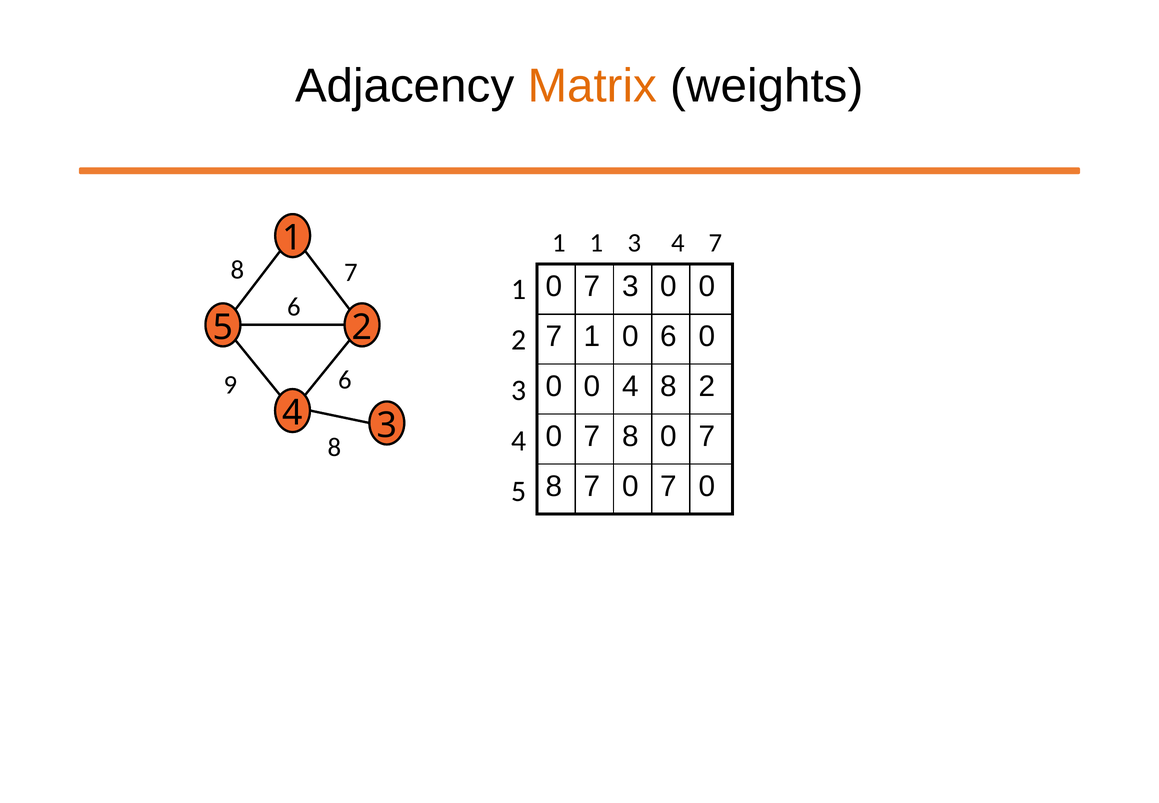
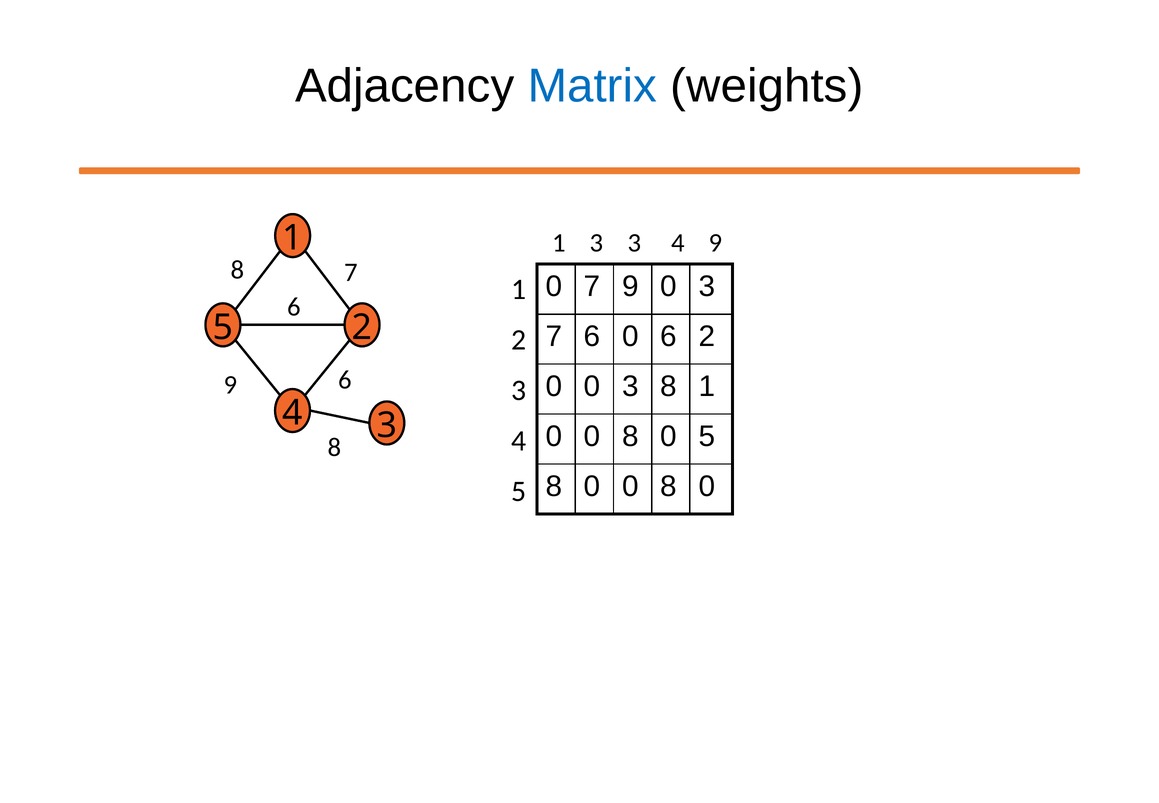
Matrix colour: orange -> blue (592, 86)
1 1: 1 -> 3 (597, 242)
4 7: 7 -> 9 (716, 242)
7 3: 3 -> 9 (630, 286)
0: 0 -> 3 (707, 286)
1: 1 -> 6 (592, 336)
6 0: 0 -> 2 (707, 336)
0 0 4: 4 -> 3 (630, 386)
8 2: 2 -> 1 (707, 386)
7: 7 -> 0 (592, 436)
8 0 7: 7 -> 5 (707, 436)
7: 7 -> 0 (592, 486)
7: 7 -> 8 (669, 486)
